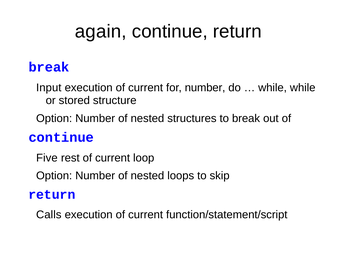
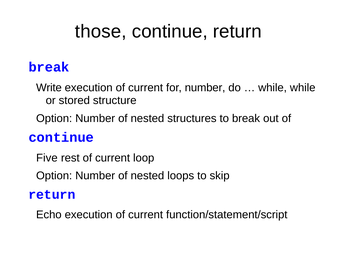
again: again -> those (101, 31)
Input: Input -> Write (49, 87)
Calls: Calls -> Echo (49, 214)
